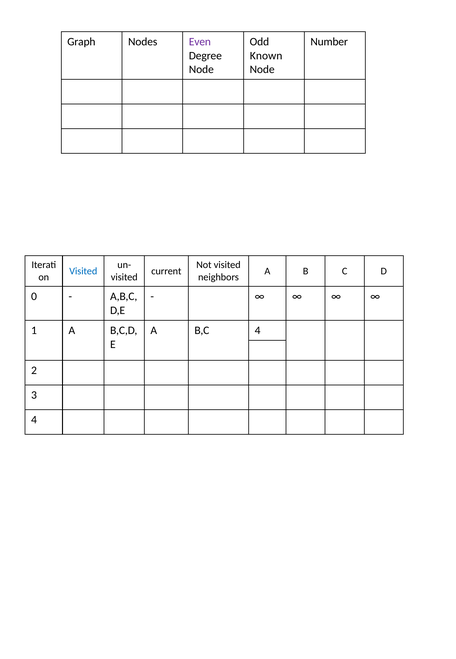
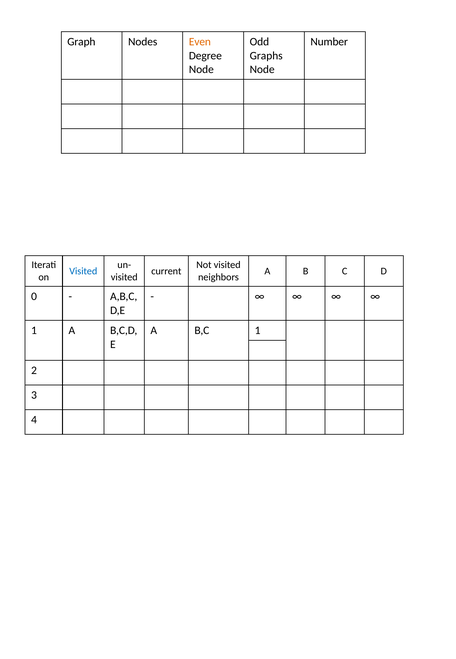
Even colour: purple -> orange (200, 42)
Known: Known -> Graphs (266, 56)
B,C 4: 4 -> 1 (258, 330)
